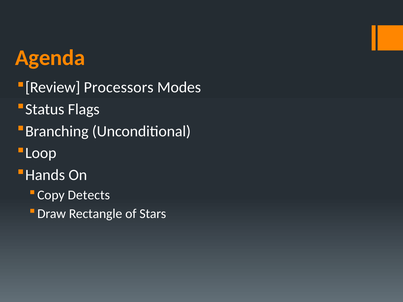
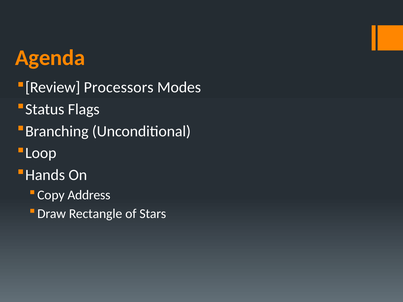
Detects: Detects -> Address (89, 195)
